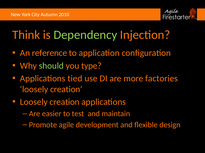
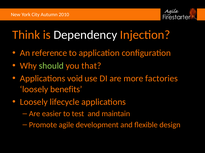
Dependency colour: light green -> white (85, 35)
type: type -> that (91, 66)
tied: tied -> void (75, 79)
creation: creation -> benefits (66, 90)
creation: creation -> lifecycle (65, 102)
